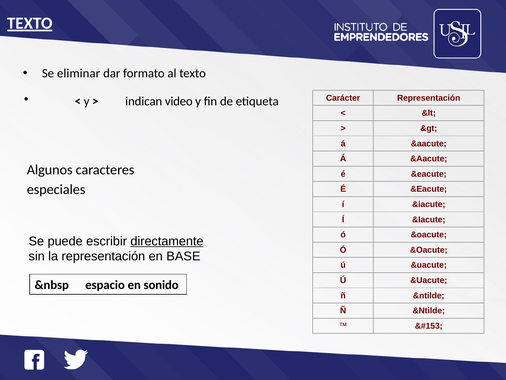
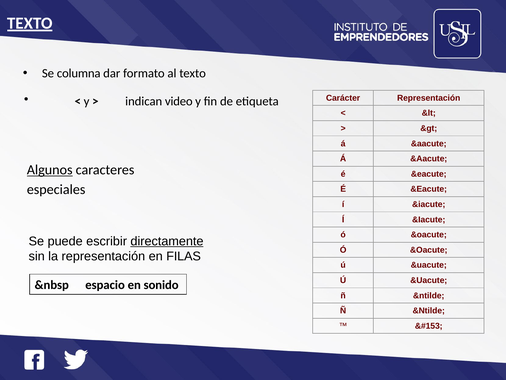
eliminar: eliminar -> columna (79, 73)
Algunos underline: none -> present (50, 170)
BASE: BASE -> FILAS (184, 256)
